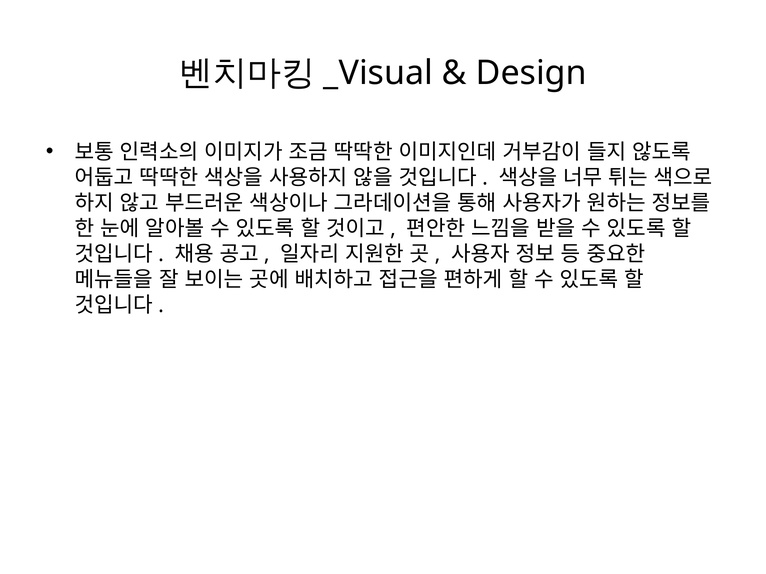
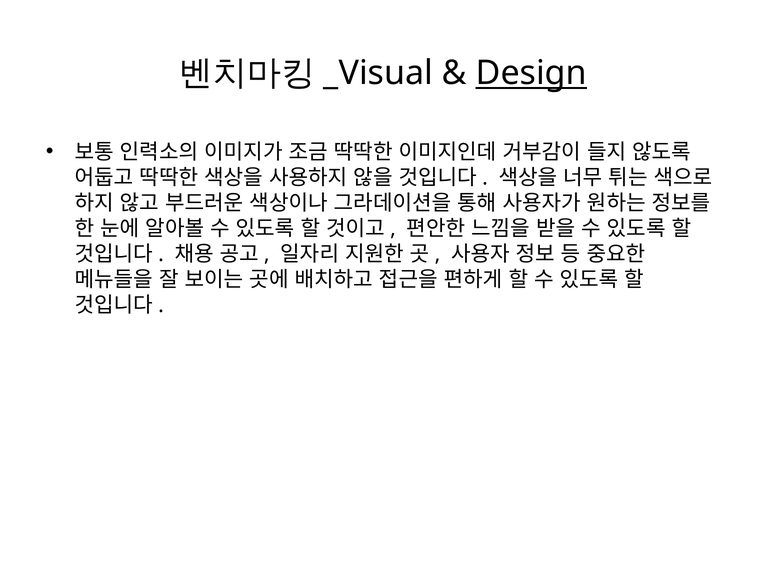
Design underline: none -> present (531, 73)
